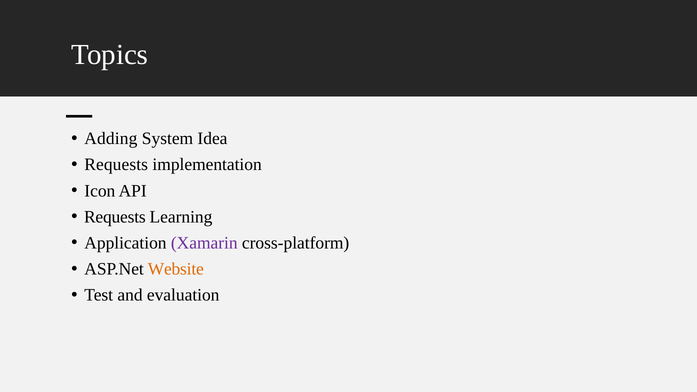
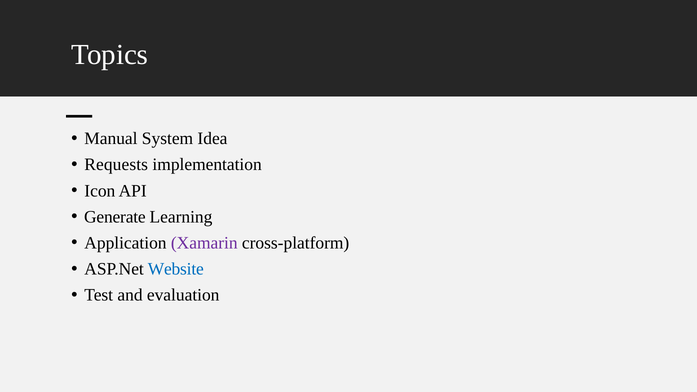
Adding: Adding -> Manual (111, 139)
Requests: Requests -> Generate (115, 217)
Website colour: orange -> blue (176, 269)
